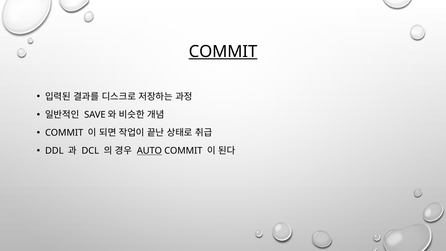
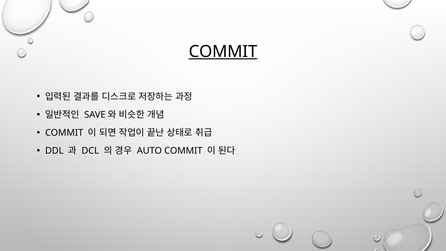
AUTO underline: present -> none (149, 151)
